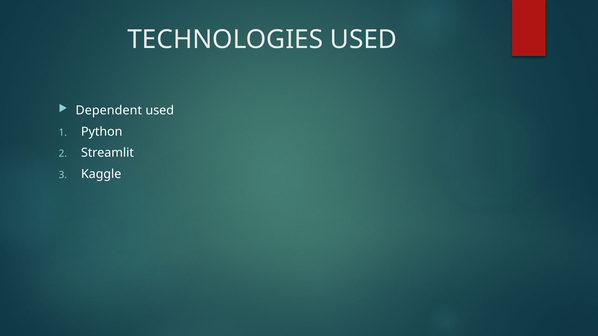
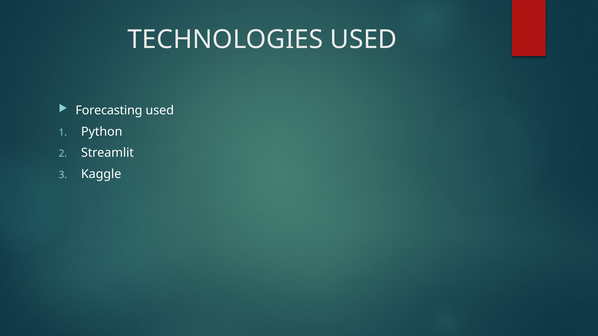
Dependent: Dependent -> Forecasting (109, 111)
